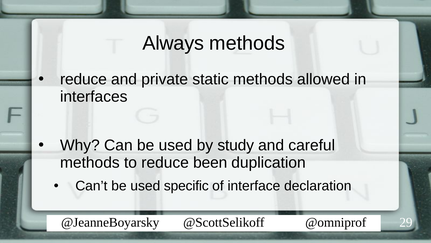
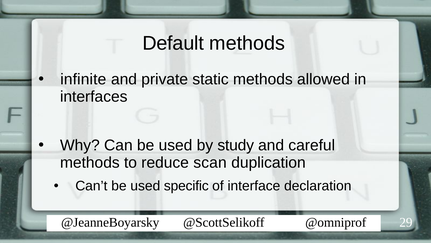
Always: Always -> Default (173, 43)
reduce: reduce -> infinite (83, 79)
been: been -> scan (210, 162)
